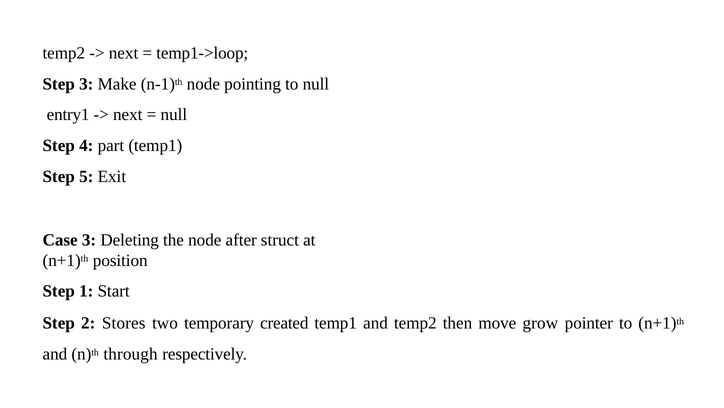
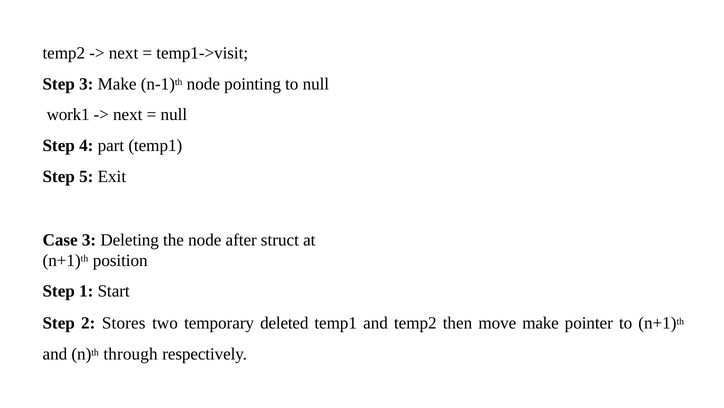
temp1->loop: temp1->loop -> temp1->visit (202, 53)
entry1: entry1 -> work1 (68, 115)
created: created -> deleted (284, 323)
move grow: grow -> make (541, 323)
